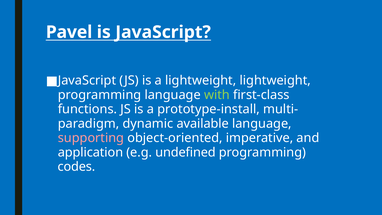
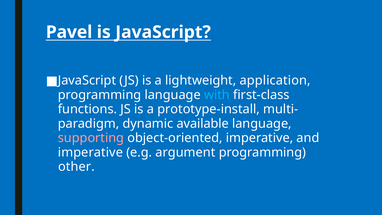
lightweight lightweight: lightweight -> application (275, 80)
with colour: light green -> light blue (217, 95)
application: application -> imperative (90, 152)
undefined: undefined -> argument (185, 152)
codes: codes -> other (76, 167)
